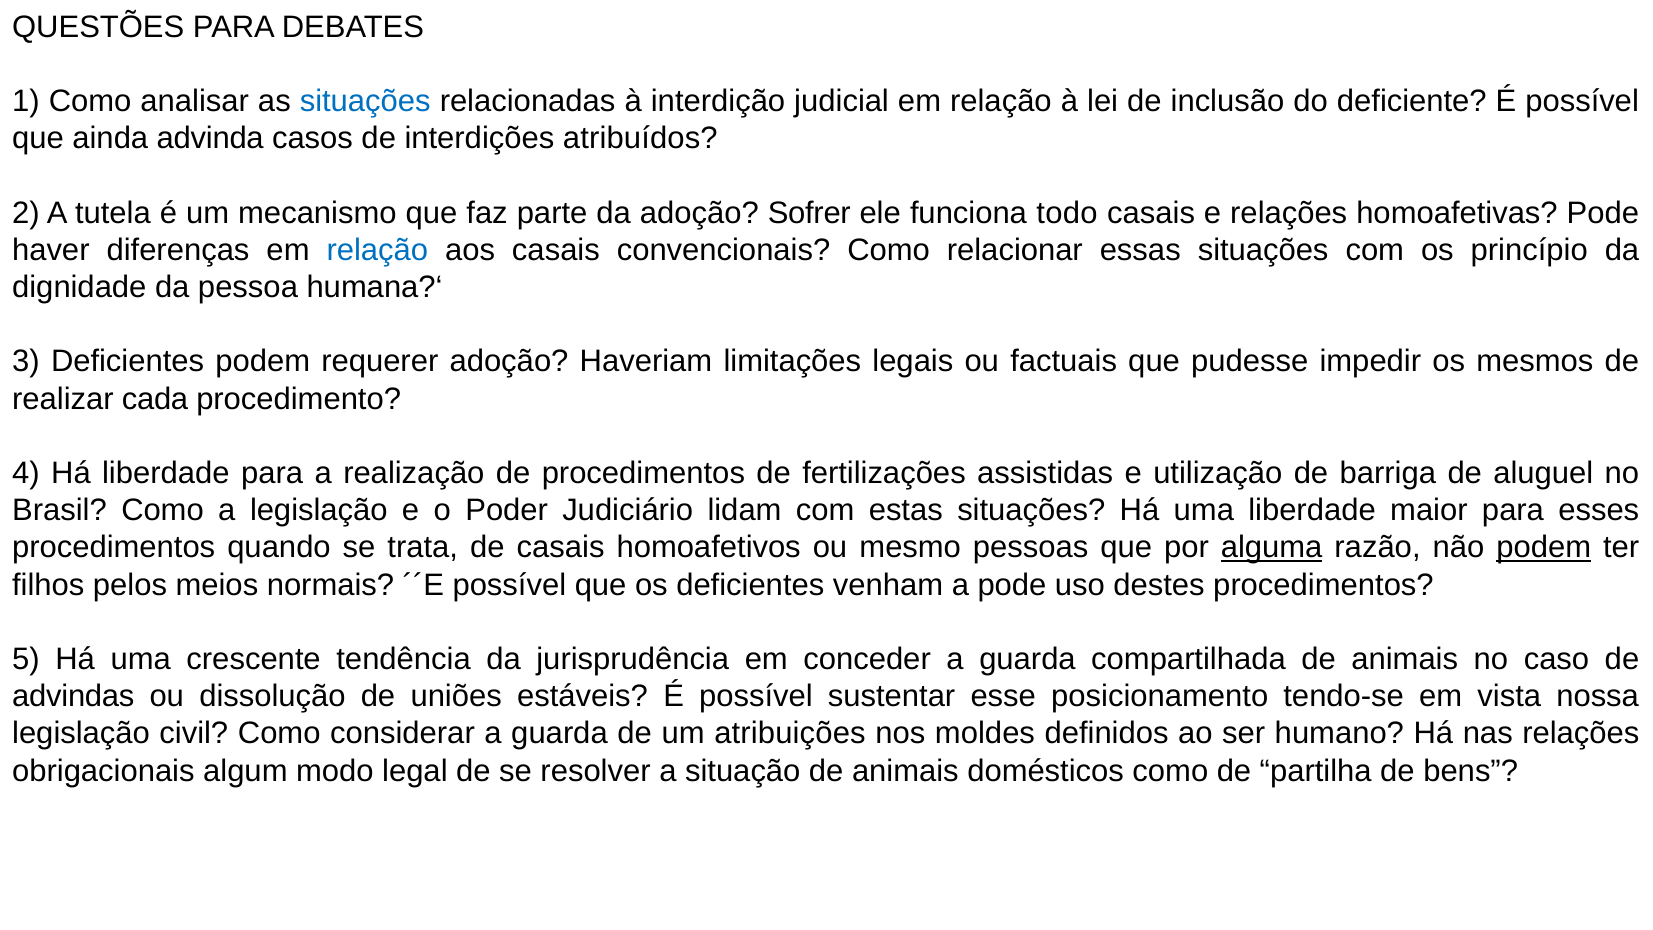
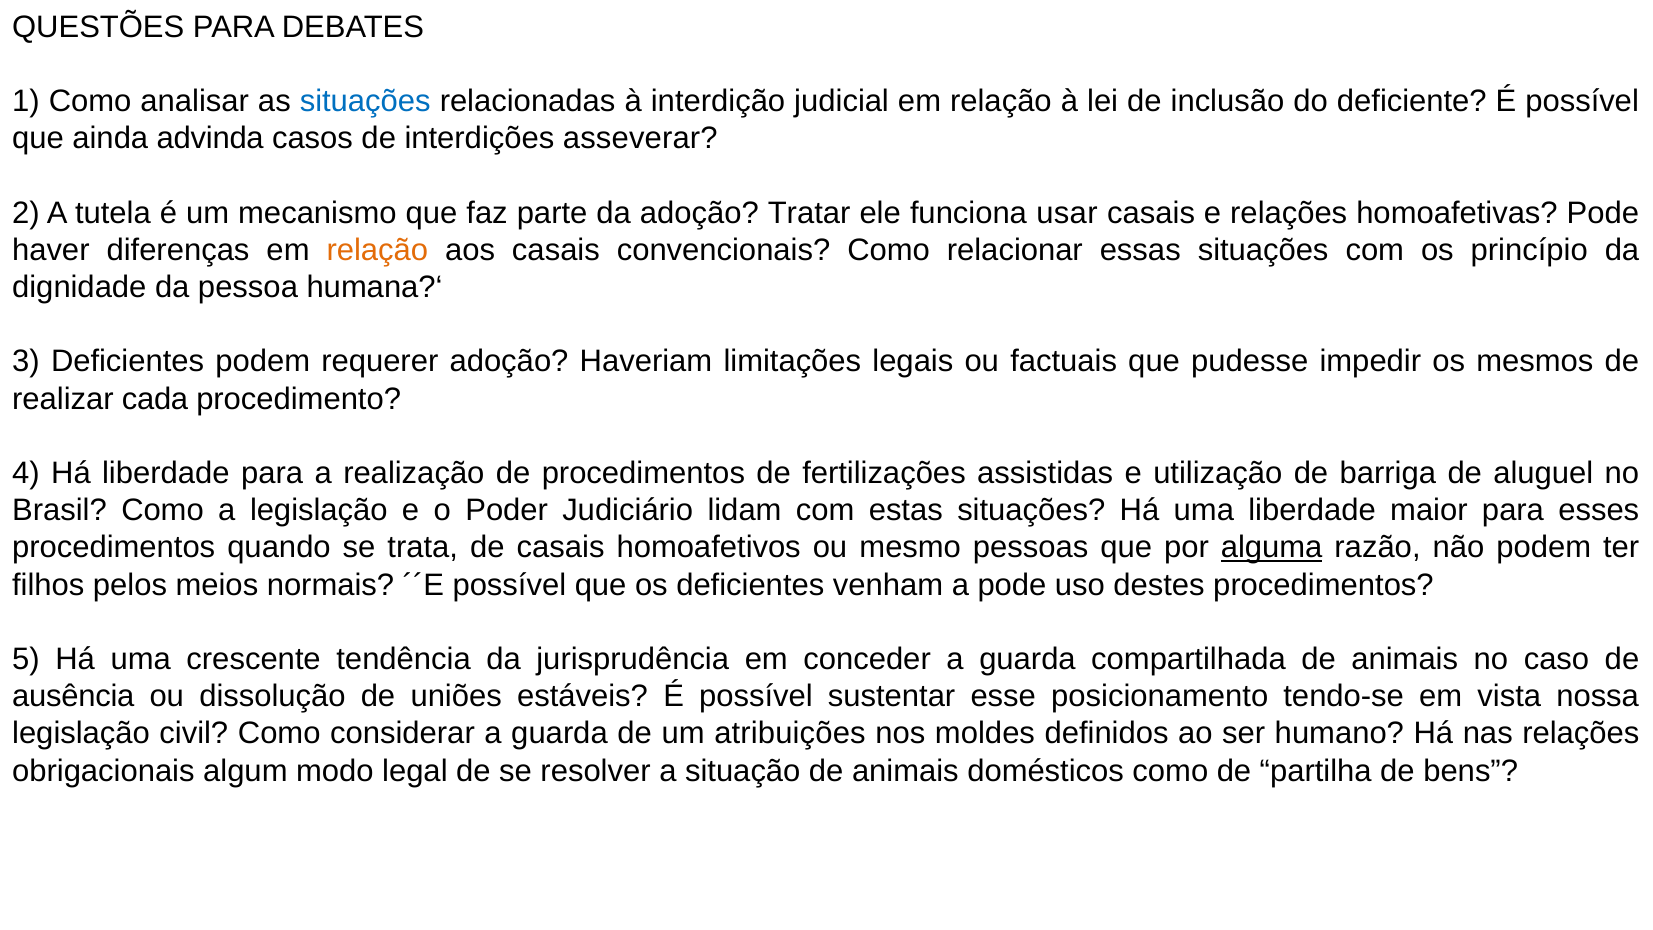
atribuídos: atribuídos -> asseverar (640, 138)
Sofrer: Sofrer -> Tratar (809, 213)
todo: todo -> usar (1067, 213)
relação colour: blue -> orange (377, 250)
podem underline: present -> none (1544, 548)
advindas: advindas -> ausência (73, 696)
